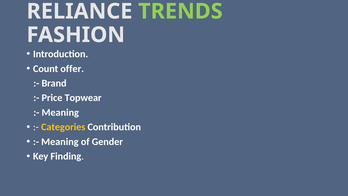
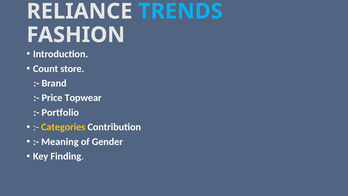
TRENDS colour: light green -> light blue (180, 11)
offer: offer -> store (72, 69)
Meaning: Meaning -> Portfolio (60, 112)
